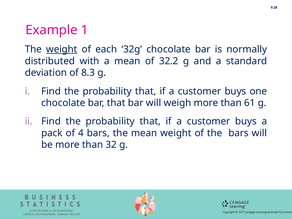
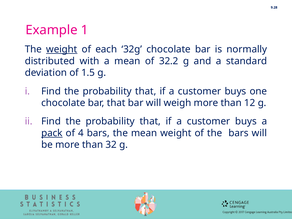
8.3: 8.3 -> 1.5 (88, 73)
61: 61 -> 12 (250, 103)
pack underline: none -> present (52, 133)
